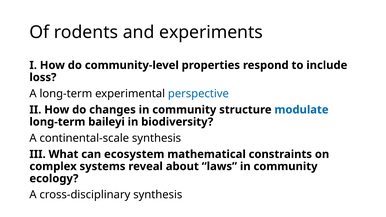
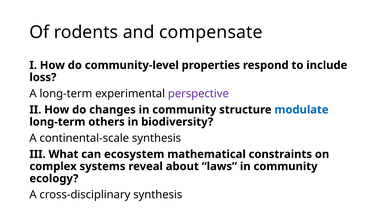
experiments: experiments -> compensate (211, 32)
perspective colour: blue -> purple (198, 94)
baileyi: baileyi -> others (107, 122)
